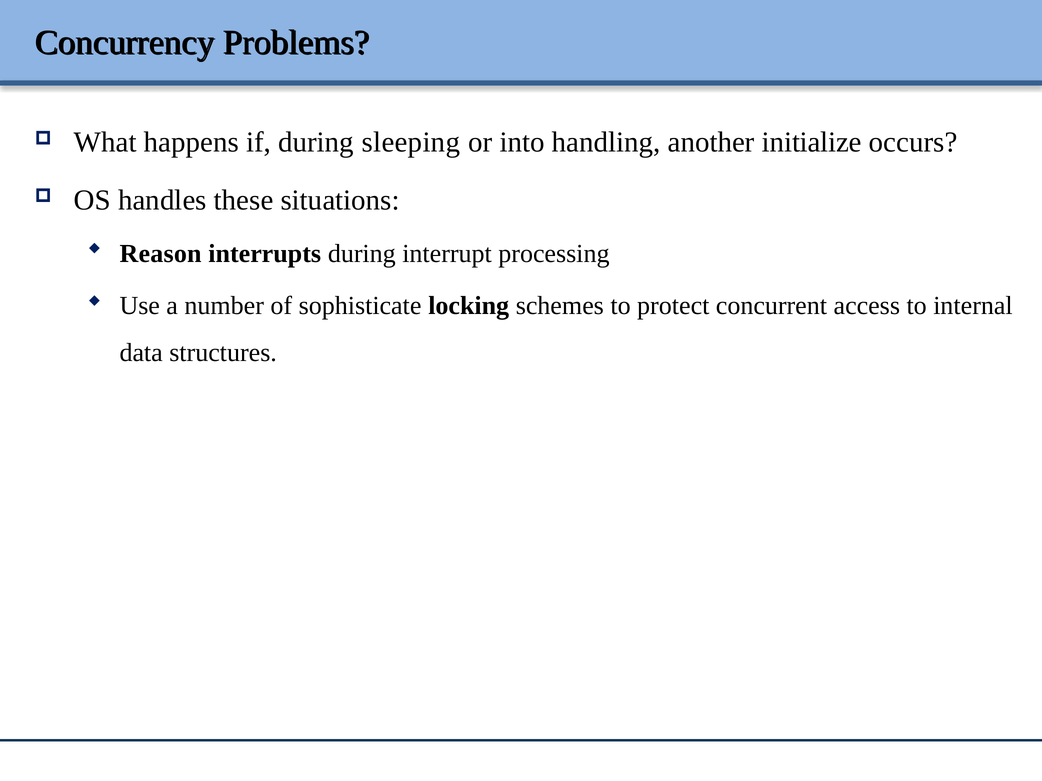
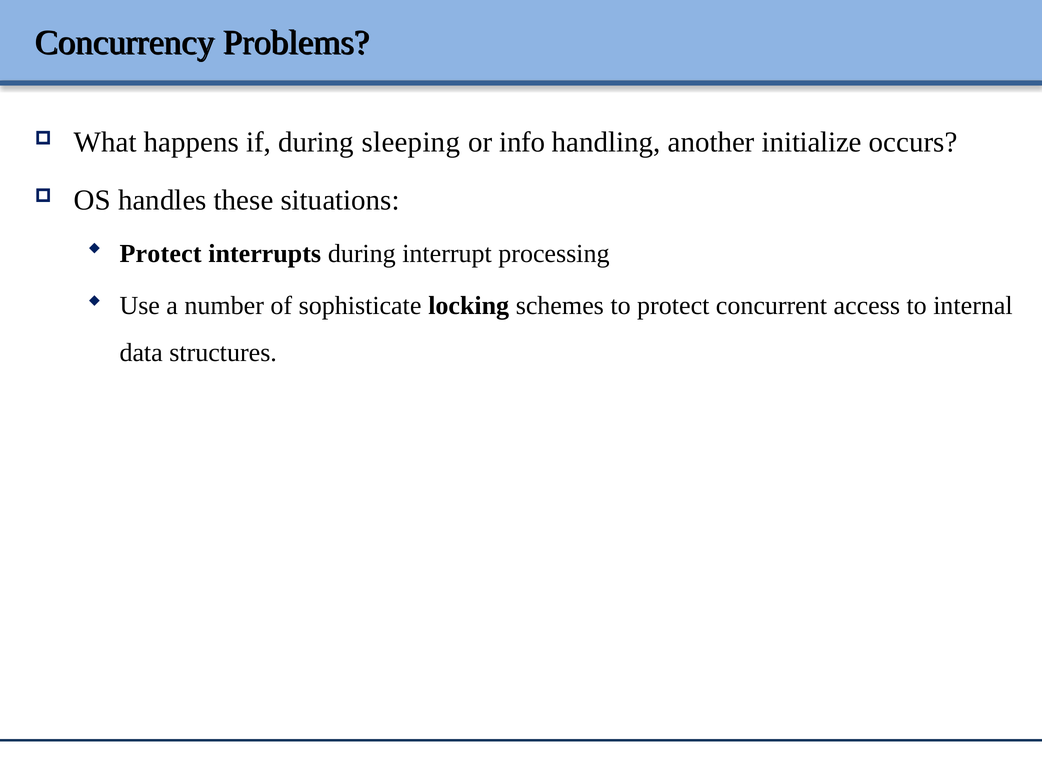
into: into -> info (522, 142)
Reason: Reason -> Protect (161, 254)
